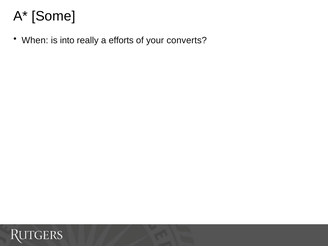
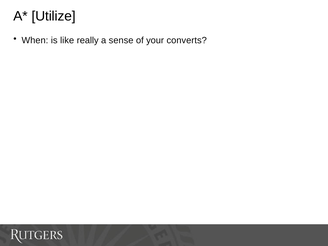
Some: Some -> Utilize (54, 16)
into: into -> like (67, 40)
efforts: efforts -> sense (121, 40)
